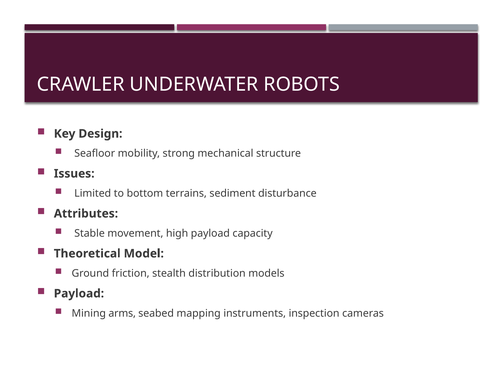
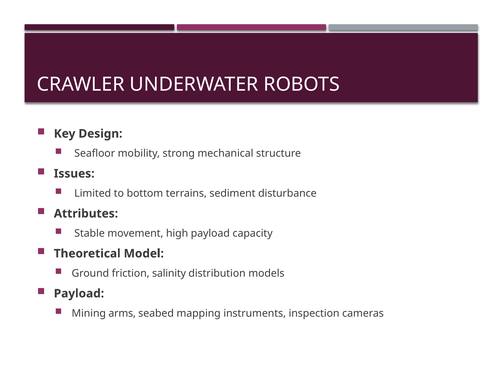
stealth: stealth -> salinity (169, 273)
